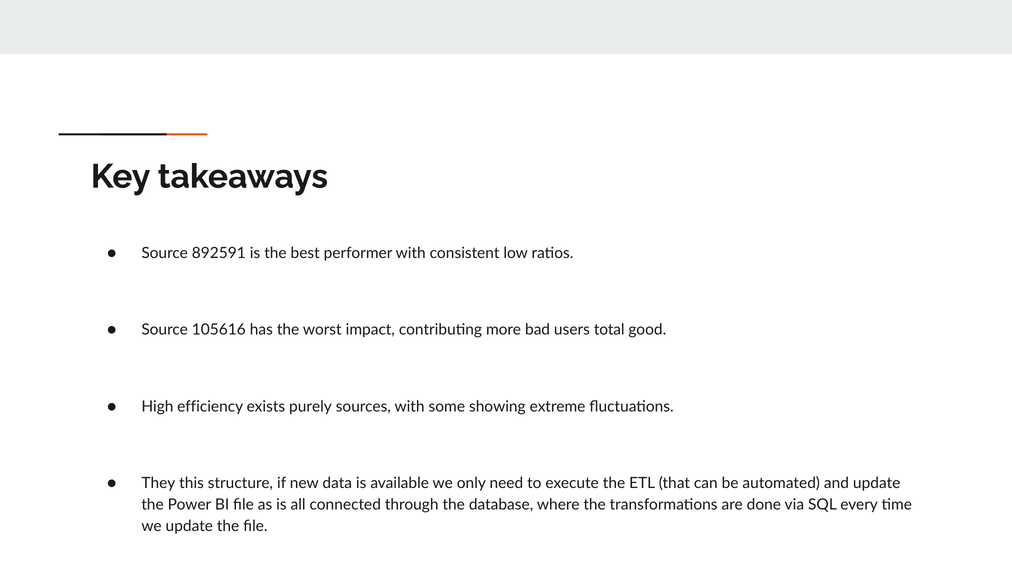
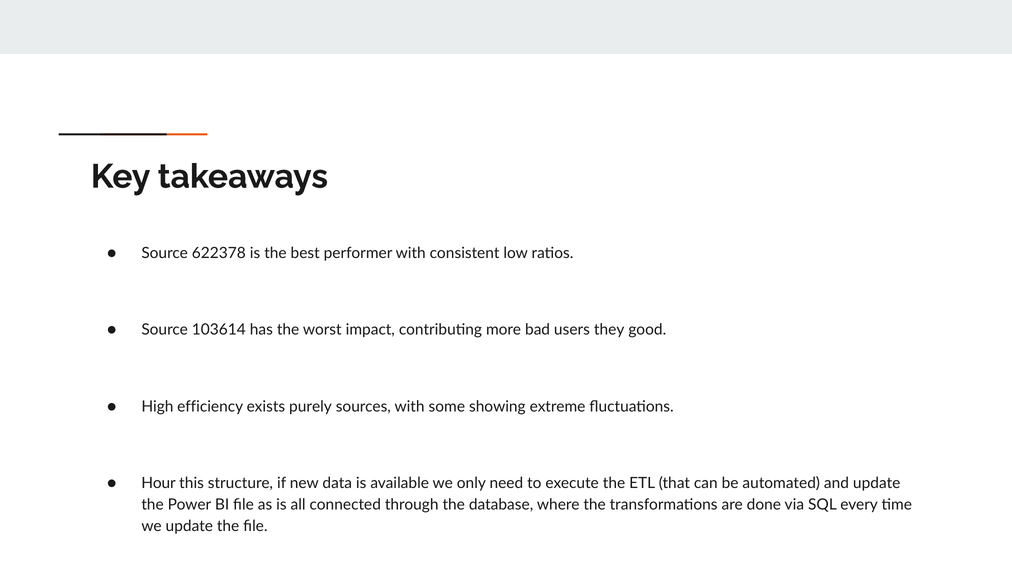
892591: 892591 -> 622378 (219, 253)
105616: 105616 -> 103614 (219, 330)
total: total -> they (609, 330)
They: They -> Hour (158, 483)
